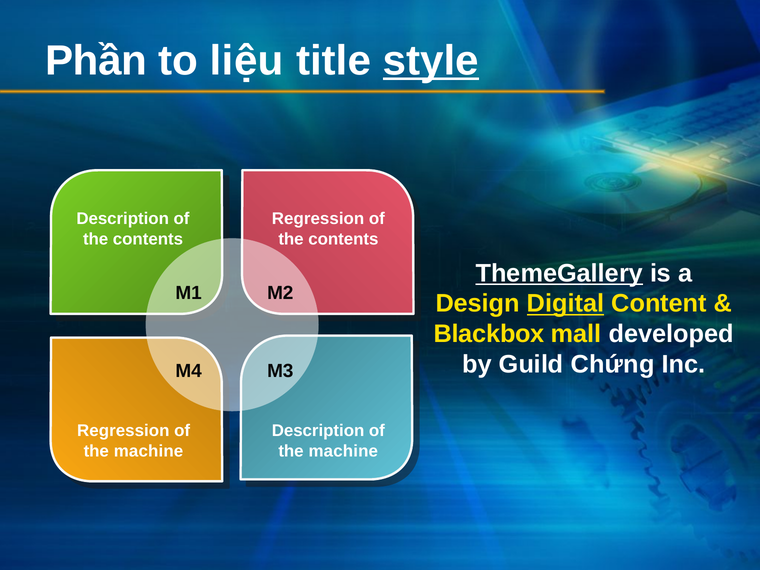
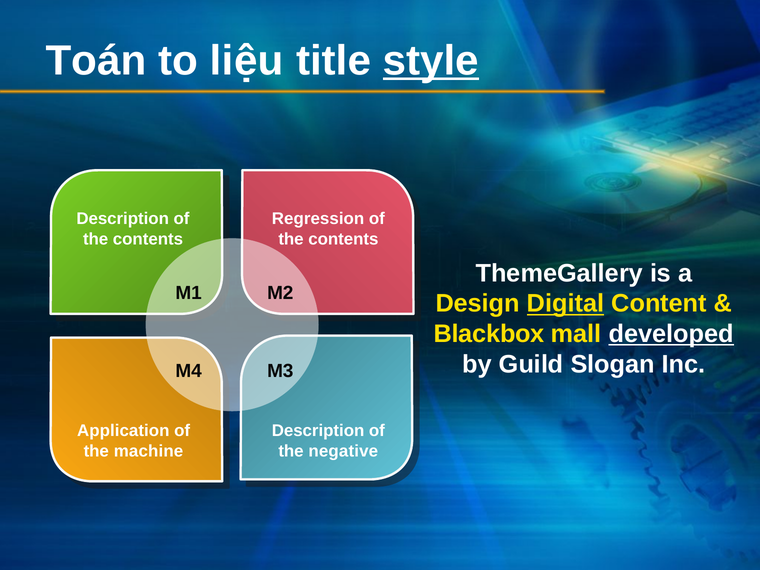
Phần: Phần -> Toán (96, 61)
ThemeGallery underline: present -> none (559, 273)
developed underline: none -> present (671, 334)
Chứng: Chứng -> Slogan (613, 364)
Regression: Regression -> Application (123, 431)
machine: machine -> negative (343, 451)
